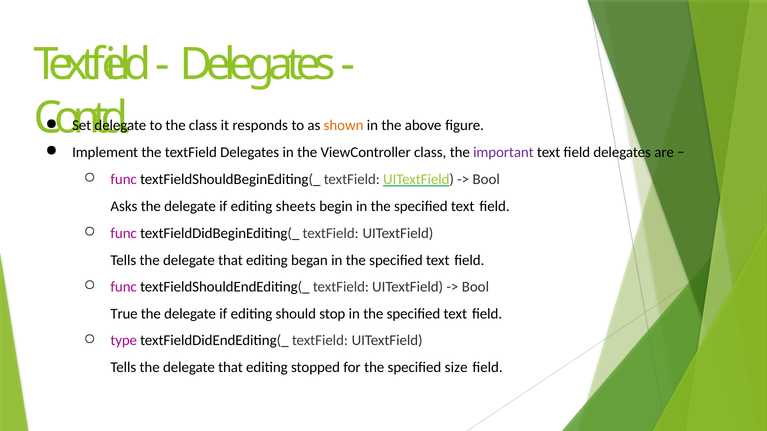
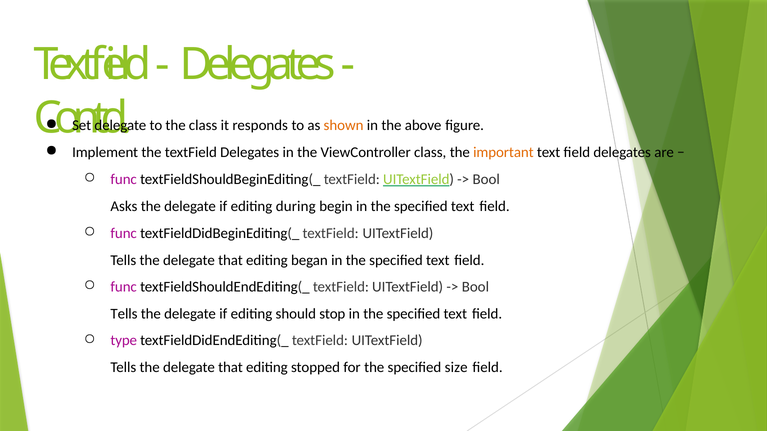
important colour: purple -> orange (503, 153)
sheets: sheets -> during (296, 207)
True: True -> Tells (124, 314)
